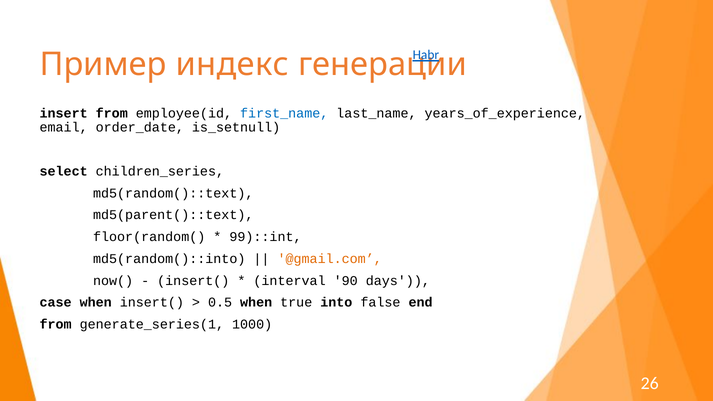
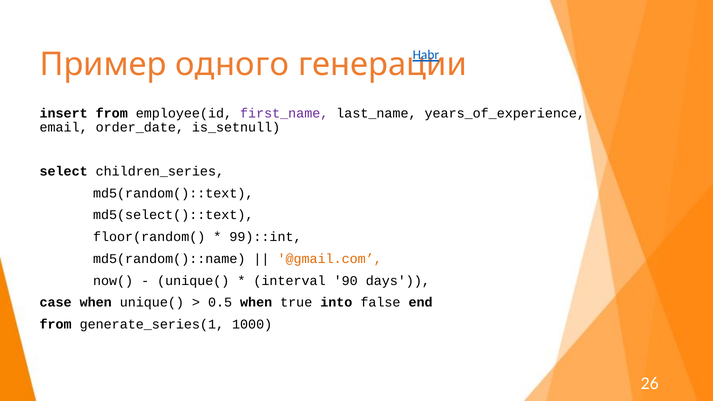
индекс: индекс -> одного (232, 64)
first_name colour: blue -> purple (284, 113)
md5(parent()::text: md5(parent()::text -> md5(select()::text (173, 215)
md5(random()::into: md5(random()::into -> md5(random()::name (169, 259)
insert(: insert( -> unique( (193, 281)
when insert(: insert( -> unique( (152, 303)
